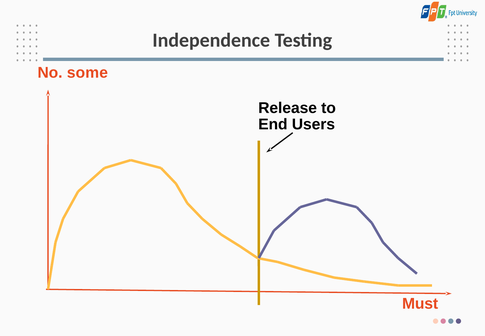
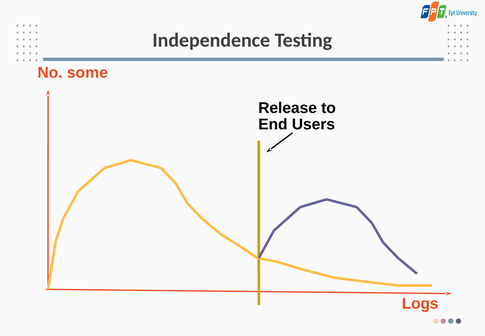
Must: Must -> Logs (420, 303)
